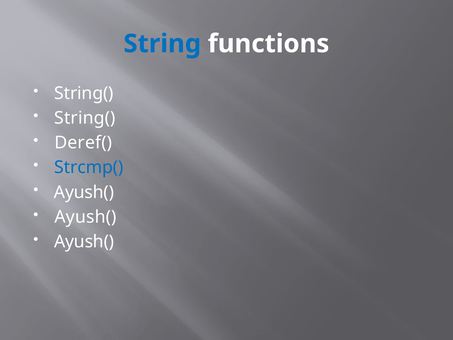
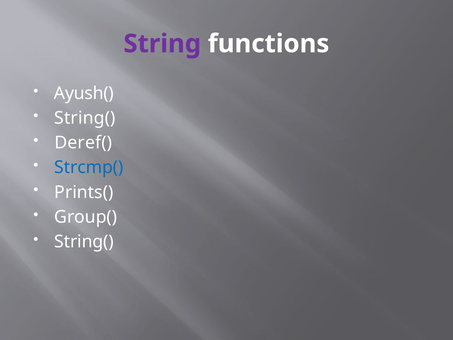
String colour: blue -> purple (162, 44)
String(: String( -> Ayush( (84, 93)
Ayush(: Ayush( -> Prints( (84, 192)
Ayush(: Ayush( -> Group( (86, 217)
Ayush(: Ayush( -> String( (84, 241)
